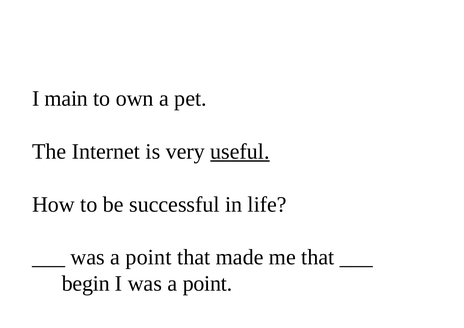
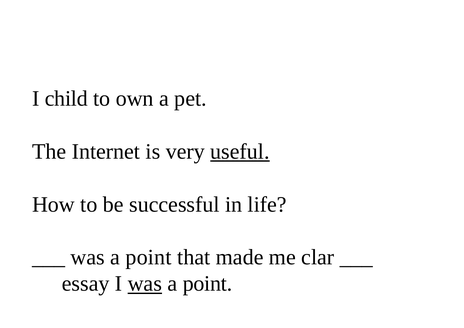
main: main -> child (66, 99)
me that: that -> clar (318, 257)
begin: begin -> essay (86, 284)
was underline: none -> present (145, 284)
